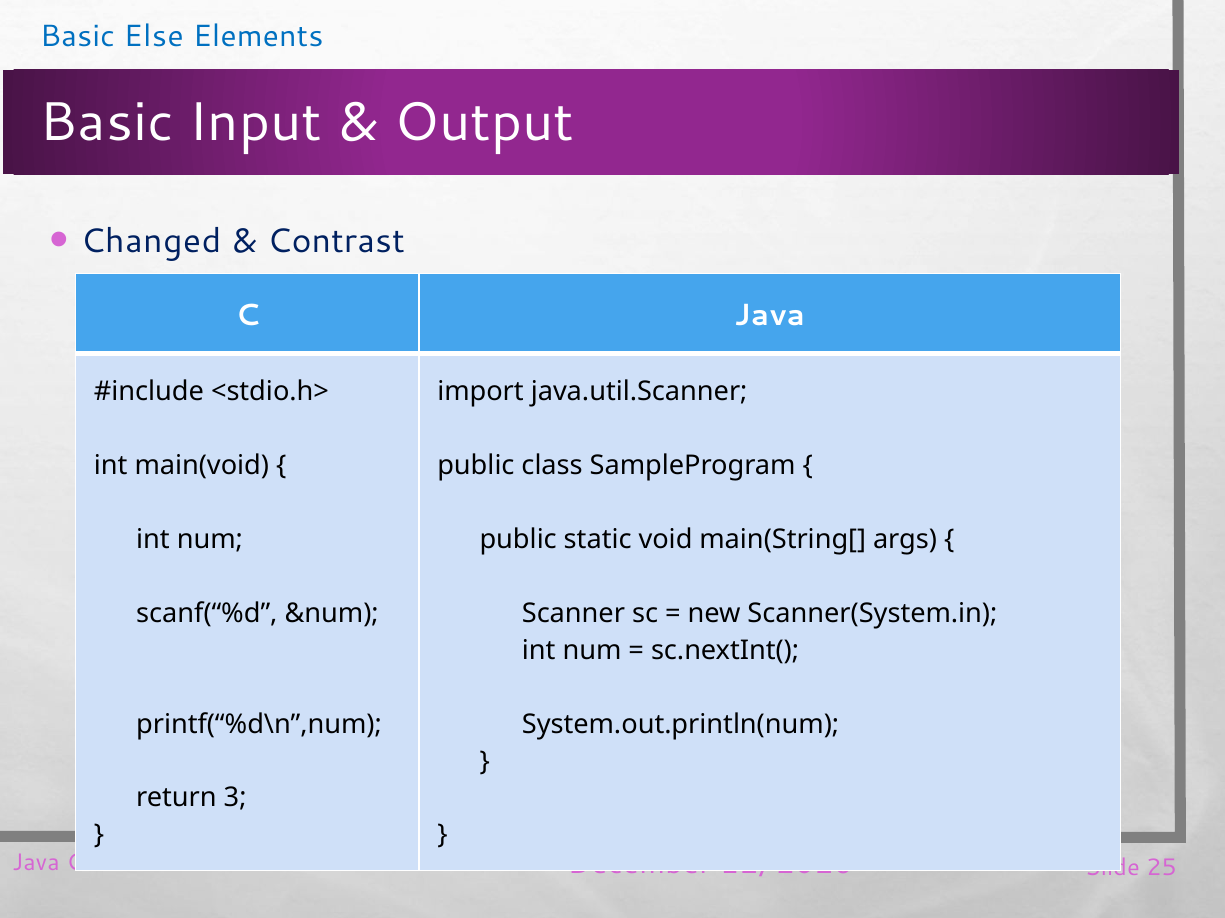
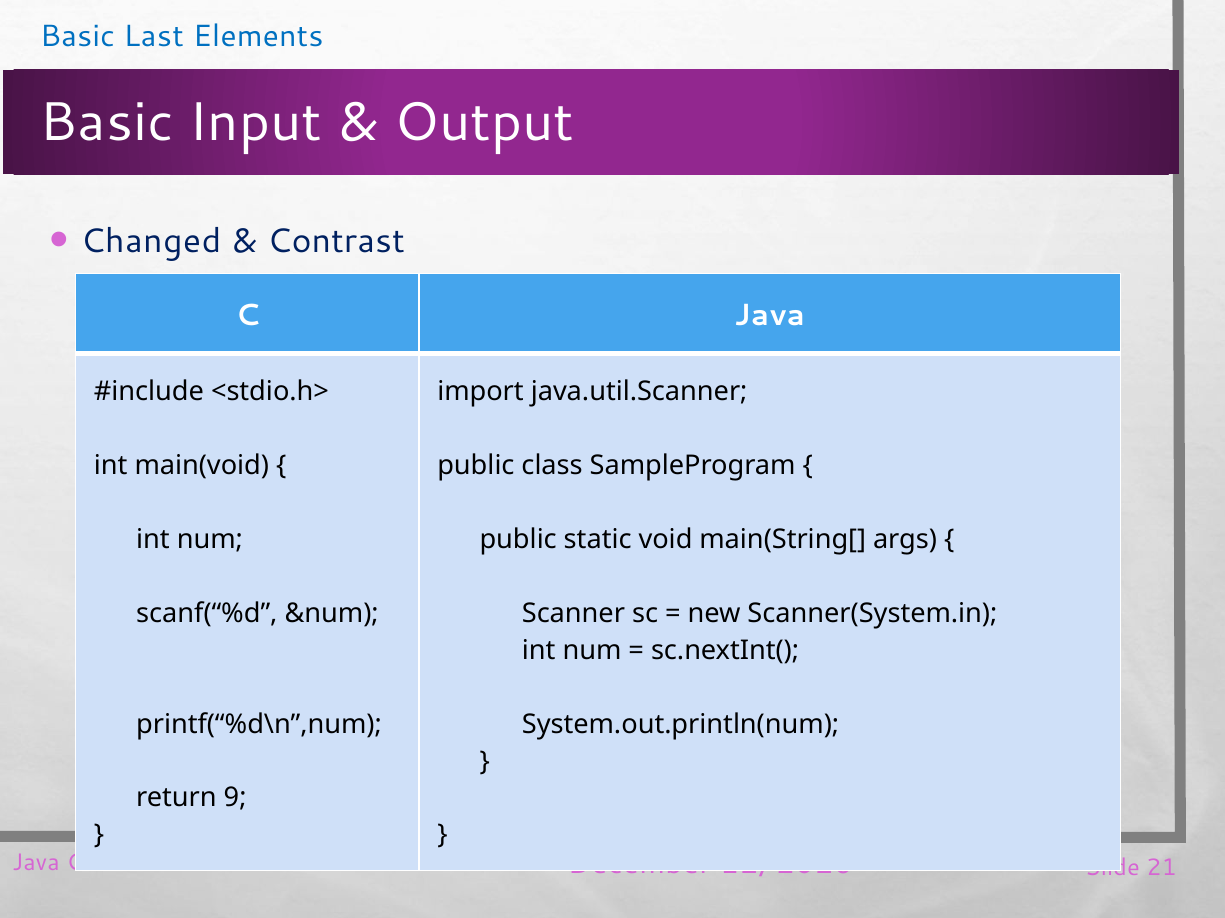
Else: Else -> Last (154, 36)
3: 3 -> 9 (235, 799)
25: 25 -> 21 (1162, 868)
